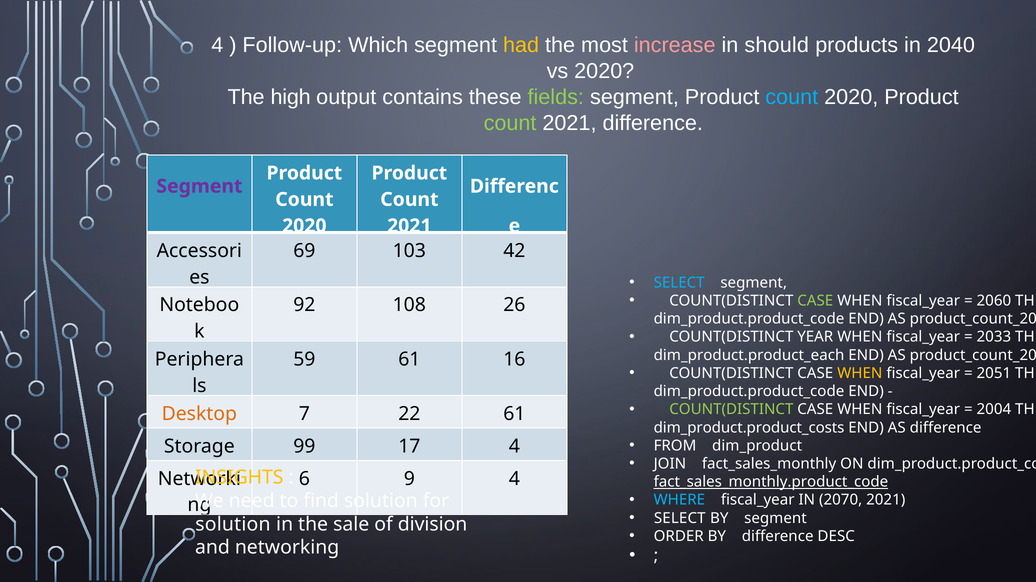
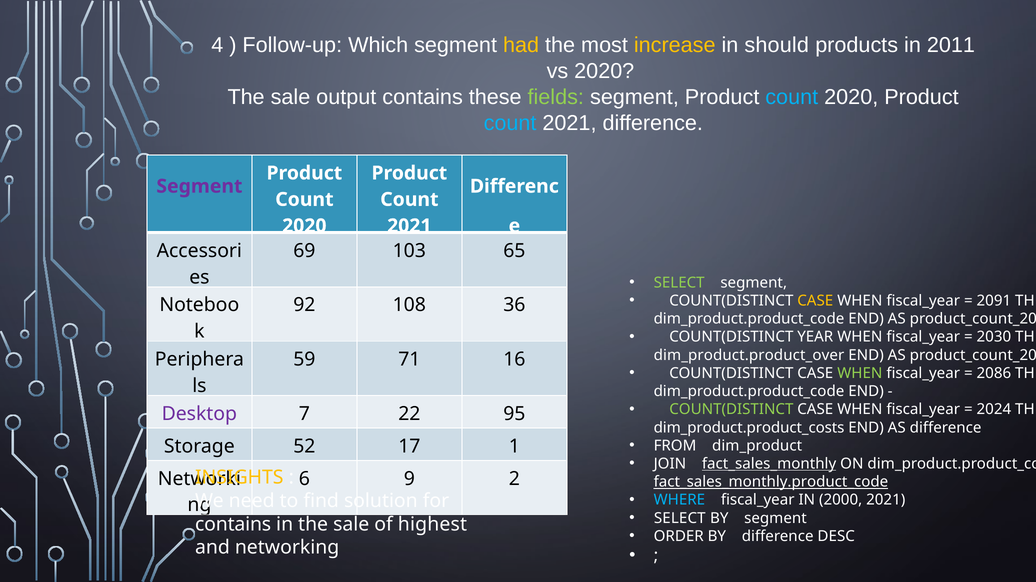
increase colour: pink -> yellow (675, 45)
2040: 2040 -> 2011 (951, 45)
high: high -> sale (290, 97)
count colour: light green -> light blue (510, 123)
42: 42 -> 65 (514, 251)
SELECT colour: light blue -> light green (679, 283)
CASE colour: light green -> yellow (815, 301)
2060: 2060 -> 2091 (994, 301)
26: 26 -> 36 (514, 305)
2033: 2033 -> 2030 (994, 337)
dim_product.product_each: dim_product.product_each -> dim_product.product_over (749, 356)
59 61: 61 -> 71 (409, 360)
WHEN colour: yellow -> light green (860, 374)
2051: 2051 -> 2086 (994, 374)
2004: 2004 -> 2024 (994, 410)
Desktop colour: orange -> purple (199, 414)
22 61: 61 -> 95 (514, 414)
99: 99 -> 52 (304, 447)
17 4: 4 -> 1 (514, 447)
fact_sales_monthly underline: none -> present (769, 464)
9 4: 4 -> 2 (514, 479)
2070: 2070 -> 2000 (841, 501)
solution: solution -> contains (233, 525)
division: division -> highest (432, 525)
